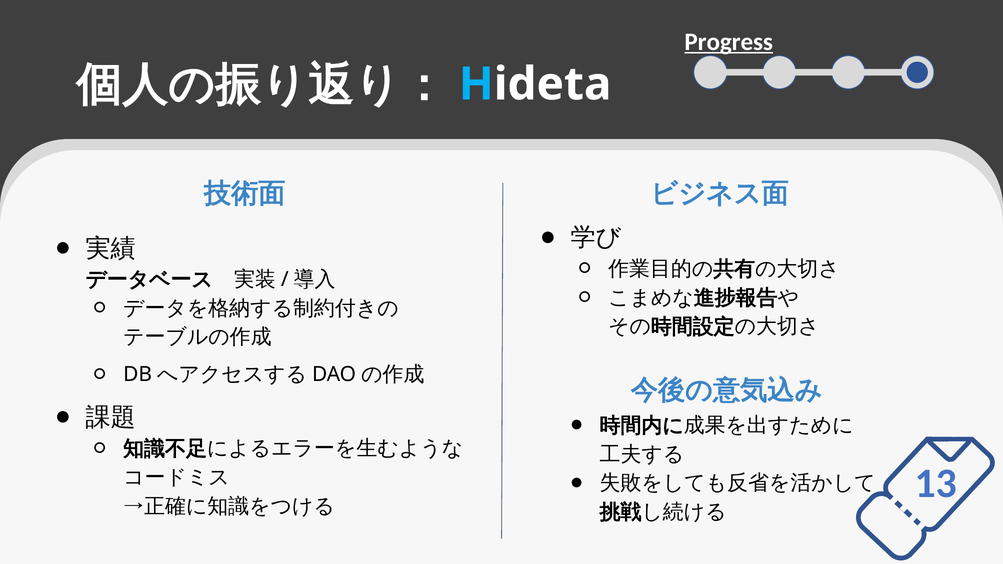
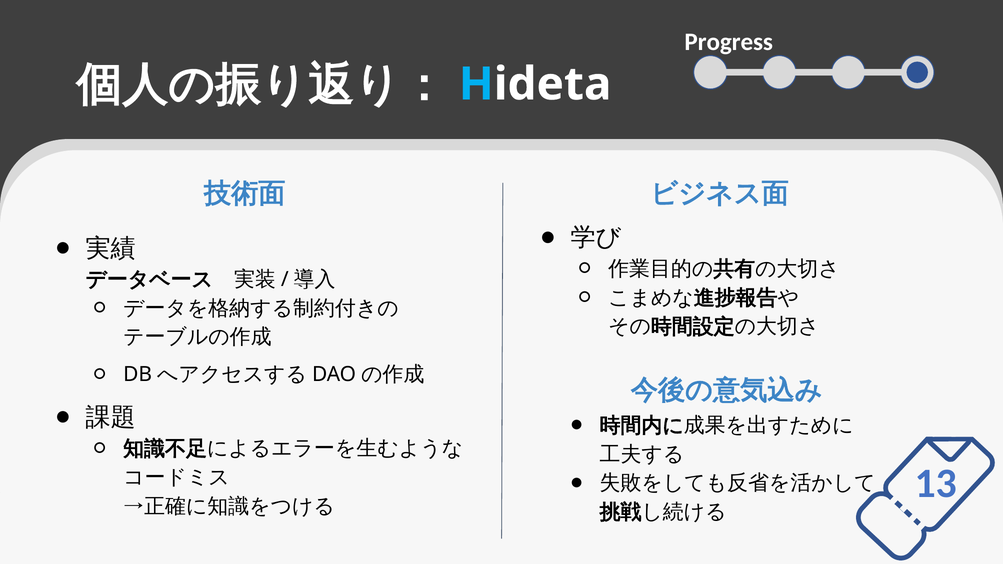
Progress underline: present -> none (729, 42)
